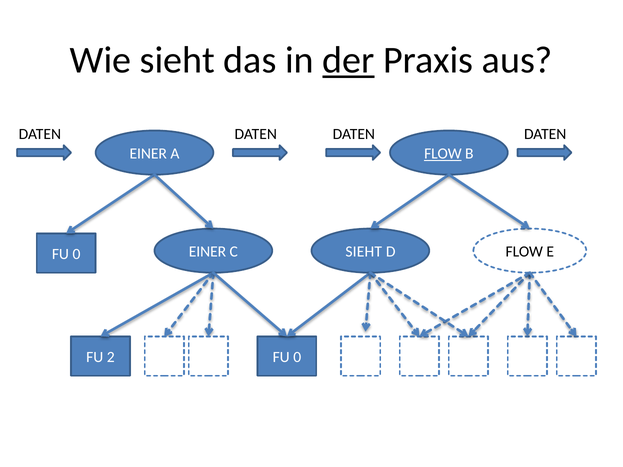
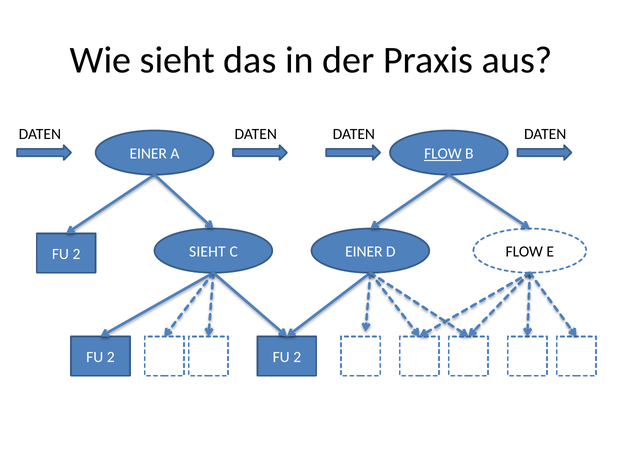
der underline: present -> none (348, 60)
EINER: EINER -> SIEHT (207, 252)
SIEHT: SIEHT -> EINER (364, 252)
0: 0 -> 2 (76, 254)
0: 0 -> 2 (297, 357)
